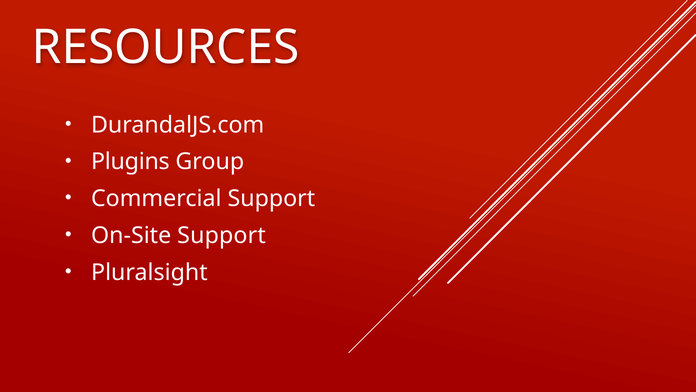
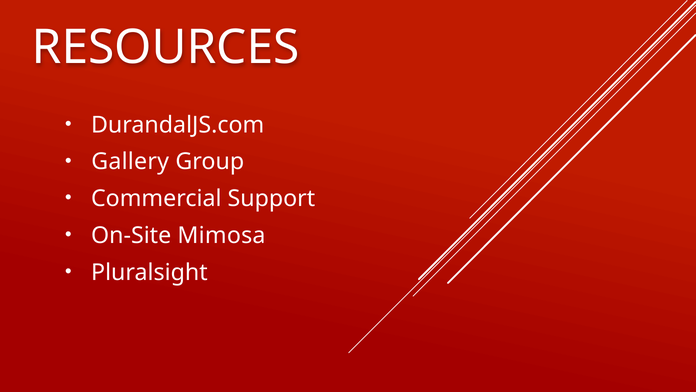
Plugins: Plugins -> Gallery (130, 162)
On-Site Support: Support -> Mimosa (221, 235)
